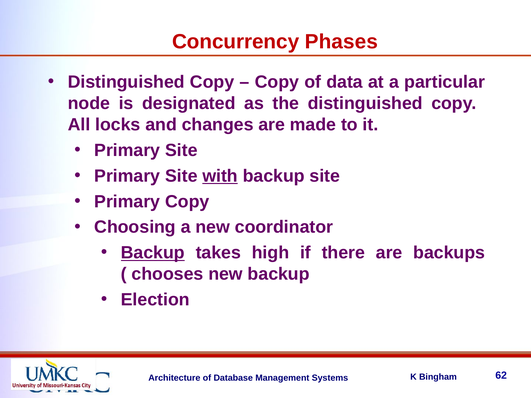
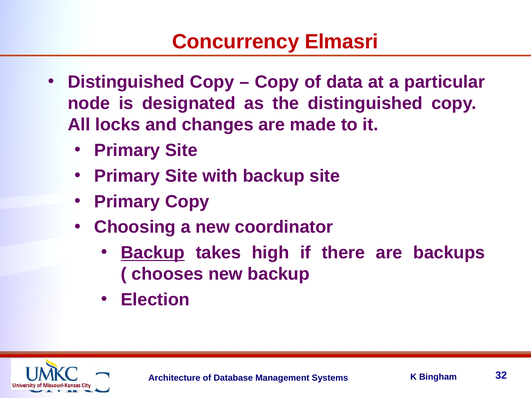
Phases: Phases -> Elmasri (342, 42)
with underline: present -> none (220, 176)
62: 62 -> 32 (501, 376)
